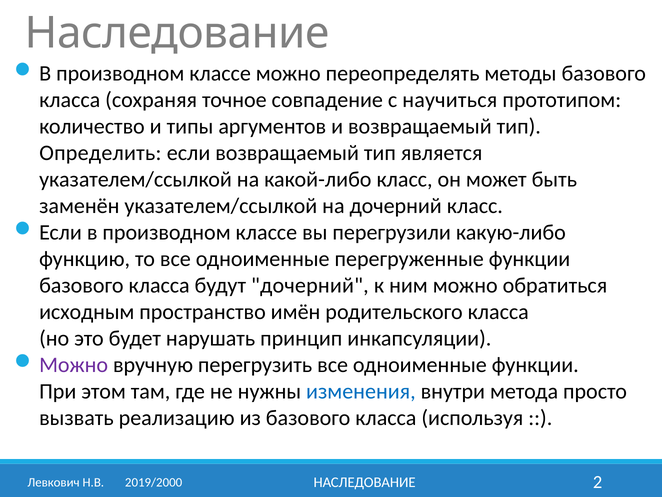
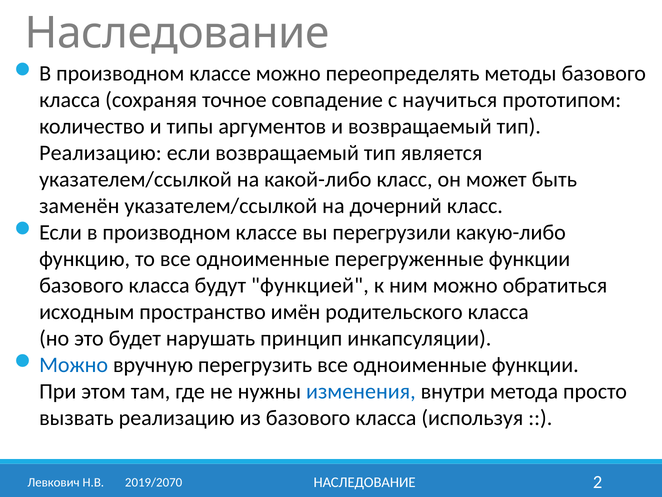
Определить: Определить -> Реализацию (100, 153)
будут дочерний: дочерний -> функцией (310, 285)
Можно colour: purple -> blue (74, 365)
2019/2000: 2019/2000 -> 2019/2070 (154, 482)
